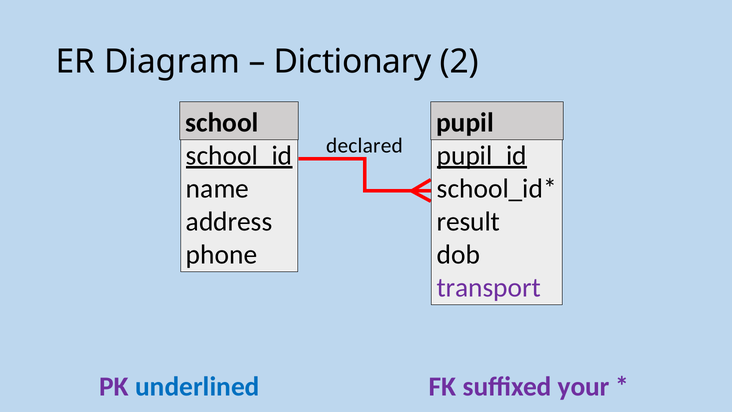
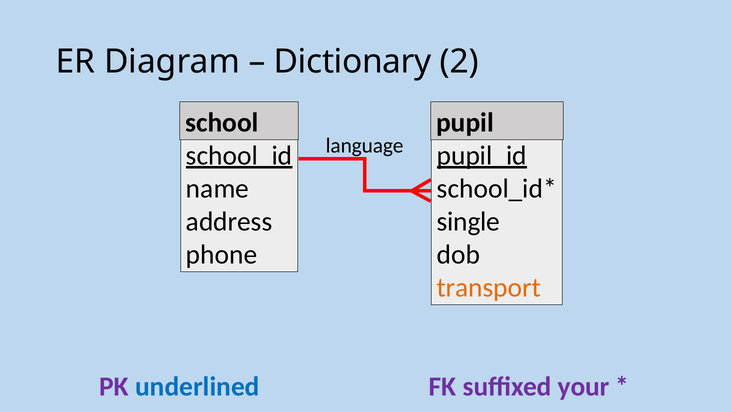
declared: declared -> language (365, 146)
result: result -> single (468, 221)
transport colour: purple -> orange (489, 287)
